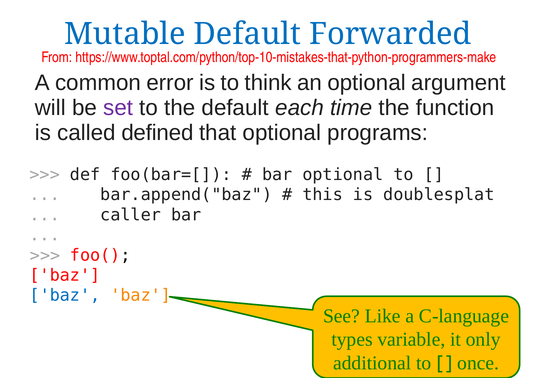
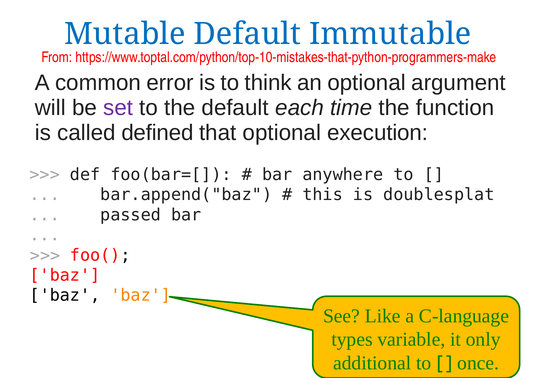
Forwarded: Forwarded -> Immutable (390, 34)
programs: programs -> execution (378, 133)
bar optional: optional -> anywhere (343, 174)
caller: caller -> passed (131, 215)
baz colour: blue -> black (65, 295)
